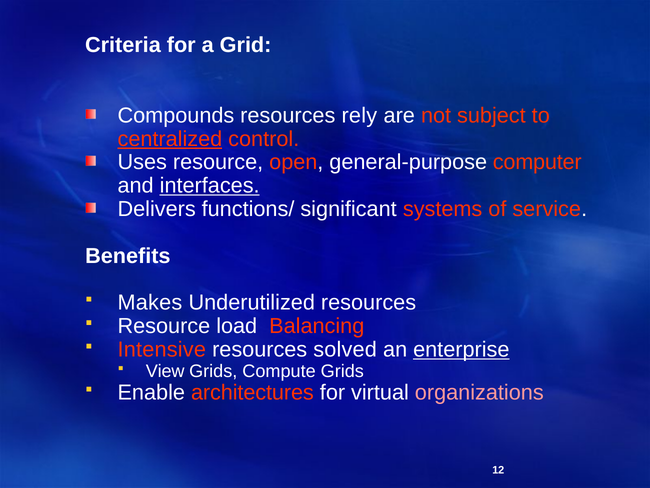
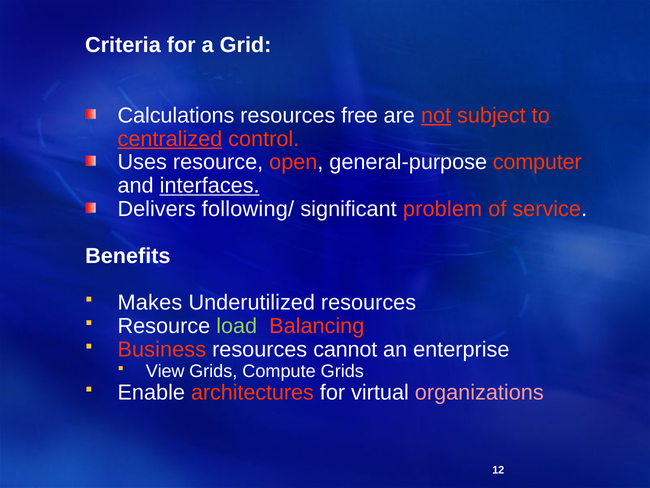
Compounds: Compounds -> Calculations (176, 115)
rely: rely -> free (360, 115)
not underline: none -> present (436, 115)
functions/: functions/ -> following/ (248, 209)
systems: systems -> problem (443, 209)
load colour: white -> light green (237, 326)
Intensive: Intensive -> Business (162, 349)
solved: solved -> cannot (345, 349)
enterprise underline: present -> none (461, 349)
